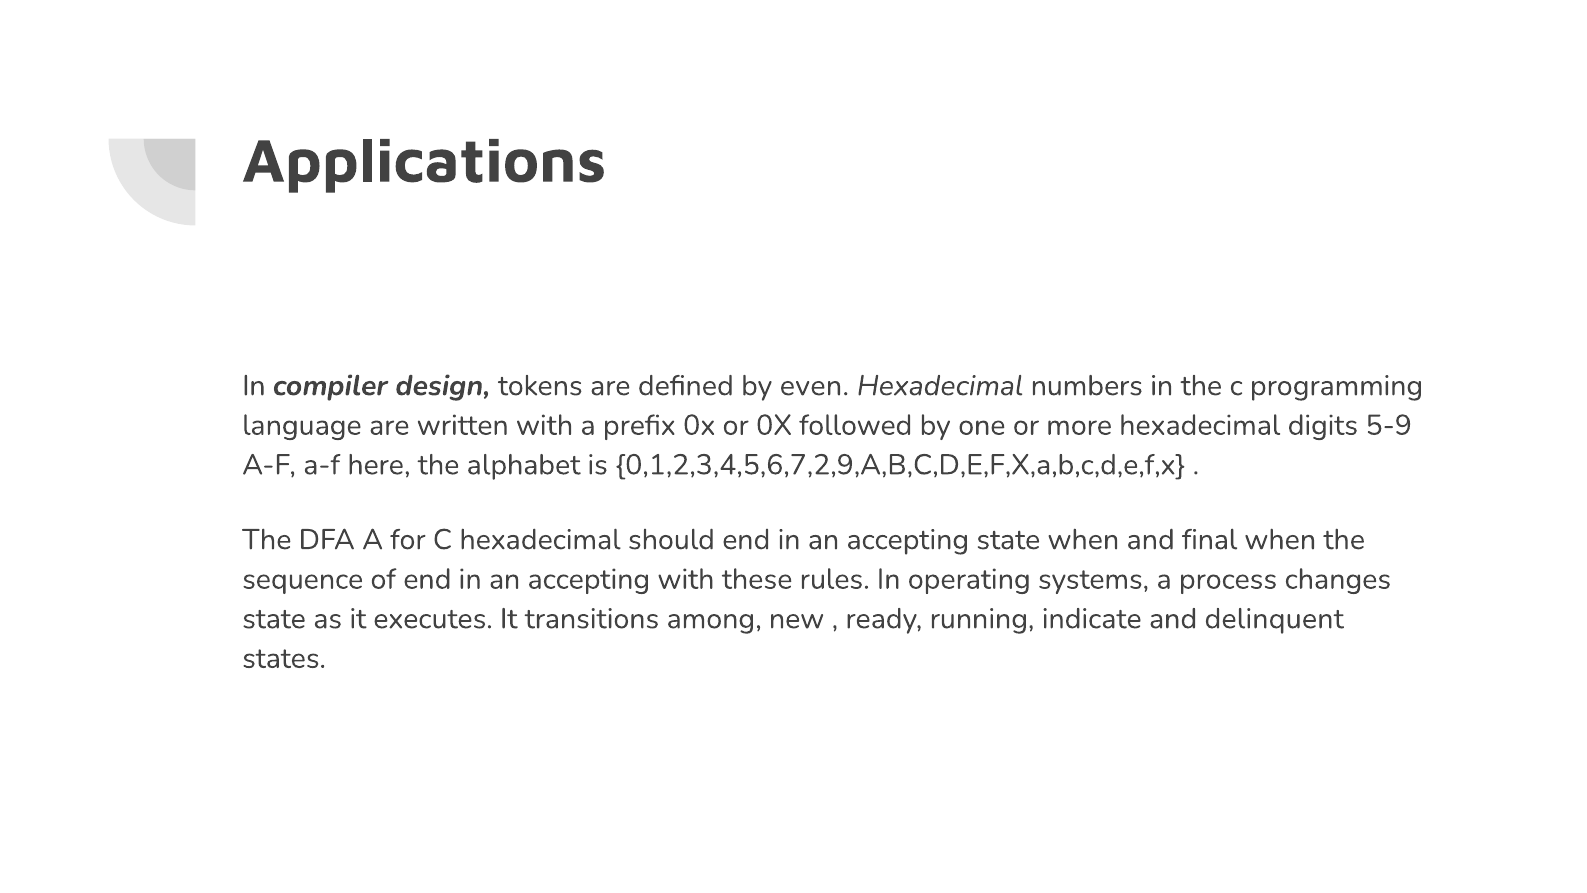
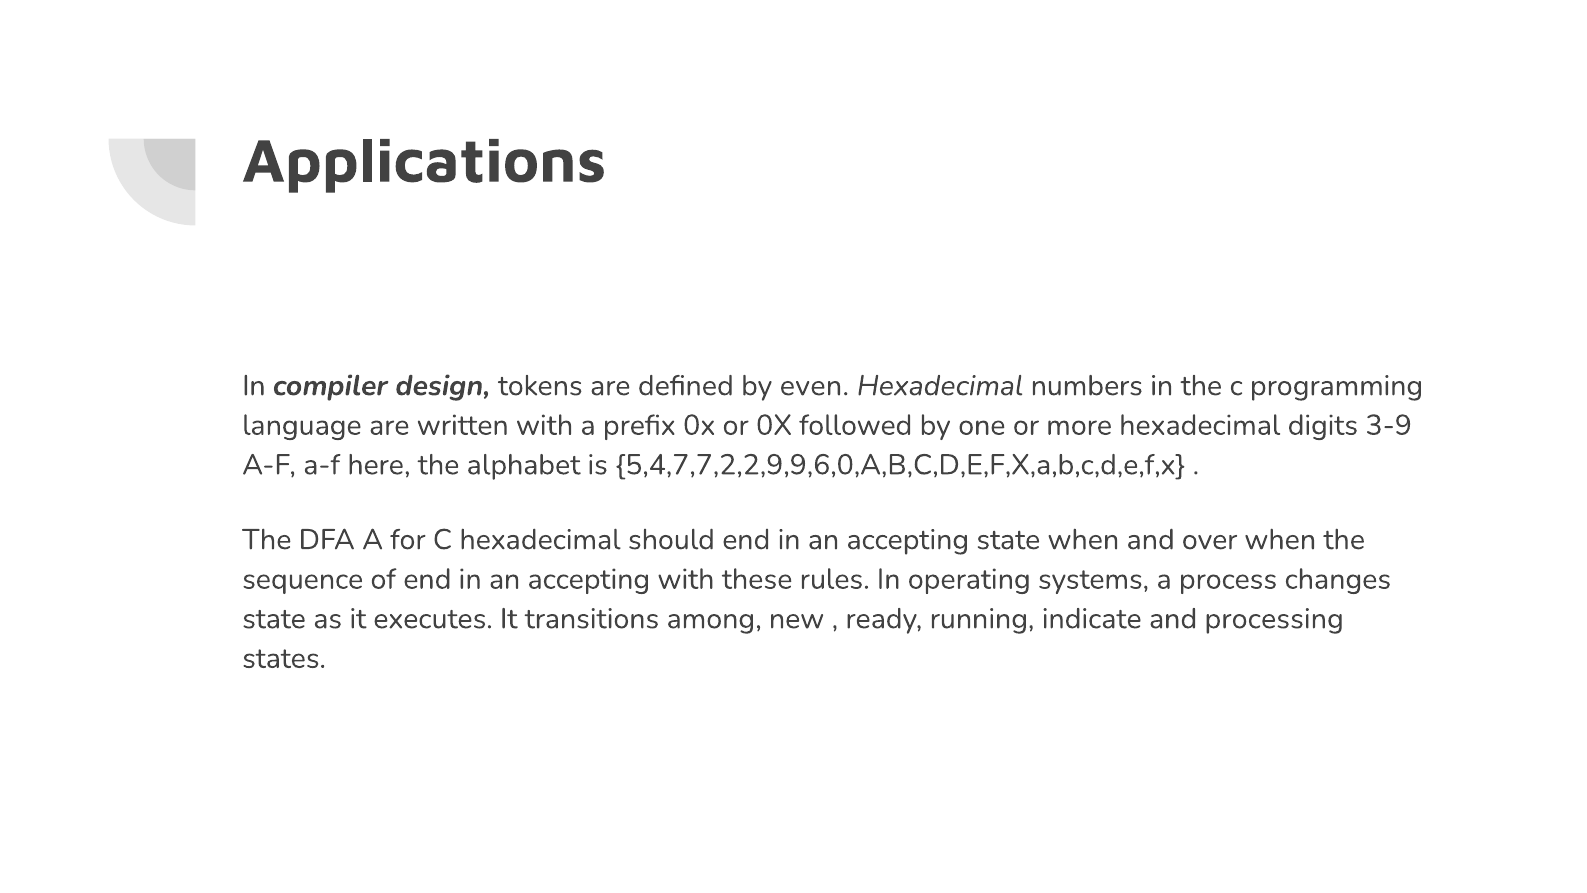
5-9: 5-9 -> 3-9 (1389, 425)
0,1,2,3,4,5,6,7,2,9,A,B,C,D,E,F,X,a,b,c,d,e,f,x: 0,1,2,3,4,5,6,7,2,9,A,B,C,D,E,F,X,a,b,c,d,e,f,x -> 5,4,7,7,2,2,9,9,6,0,A,B,C,D,E,F,X,a,b,c,d,e,f,x (900, 465)
final: final -> over (1210, 539)
delinquent: delinquent -> processing (1274, 619)
